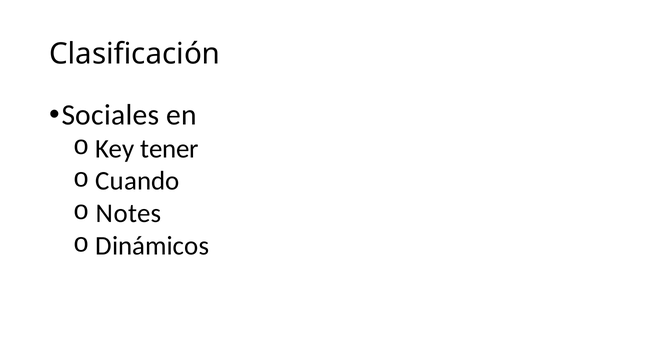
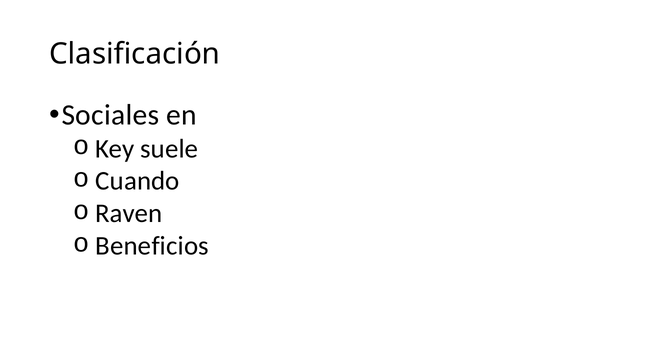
tener: tener -> suele (169, 149)
Notes: Notes -> Raven (129, 213)
Dinámicos: Dinámicos -> Beneficios (152, 246)
